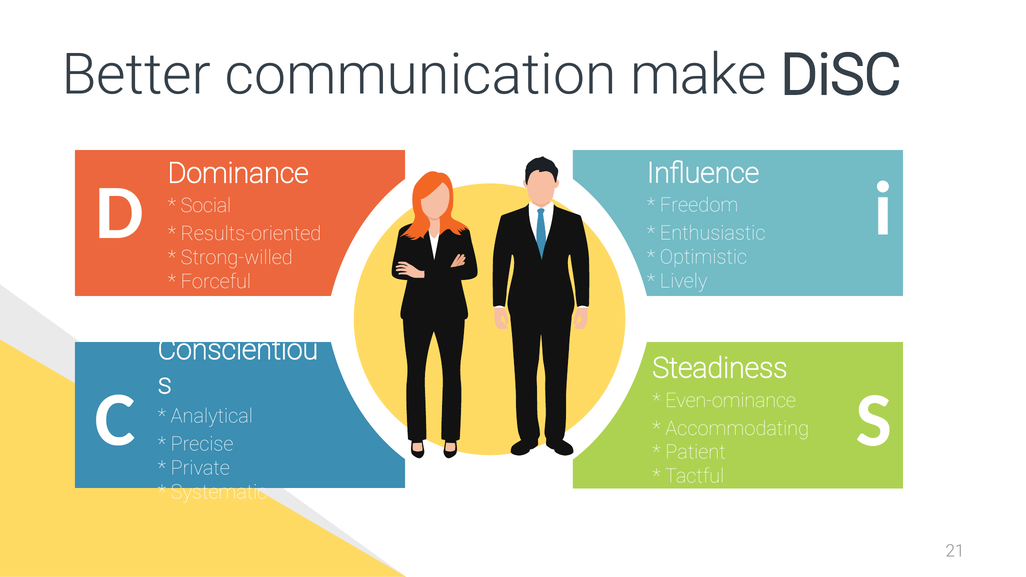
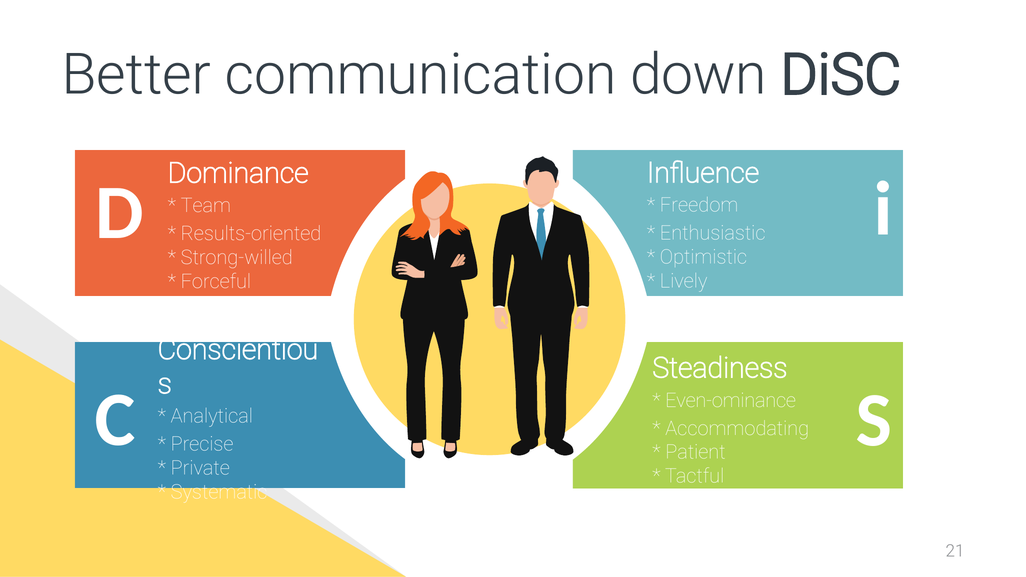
make: make -> down (698, 75)
Social: Social -> Team (206, 206)
